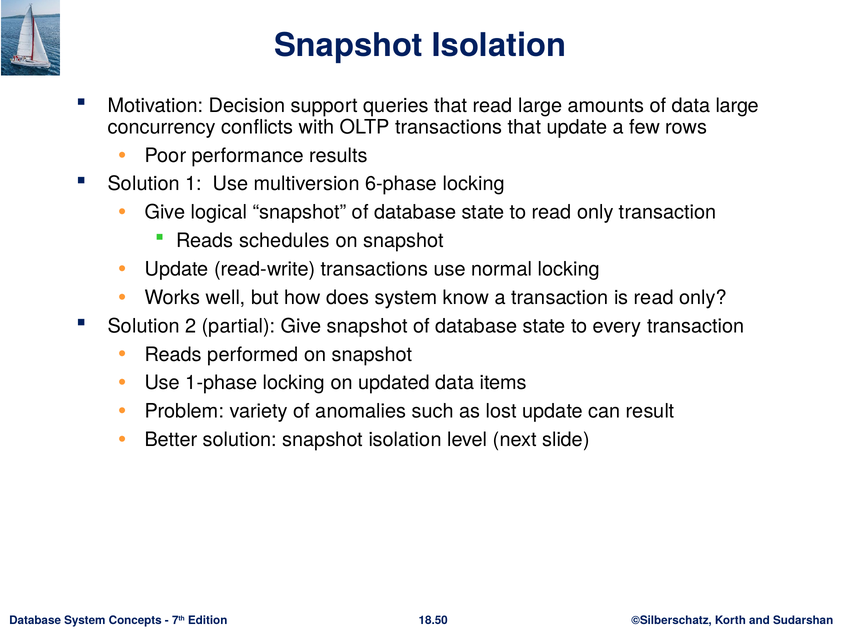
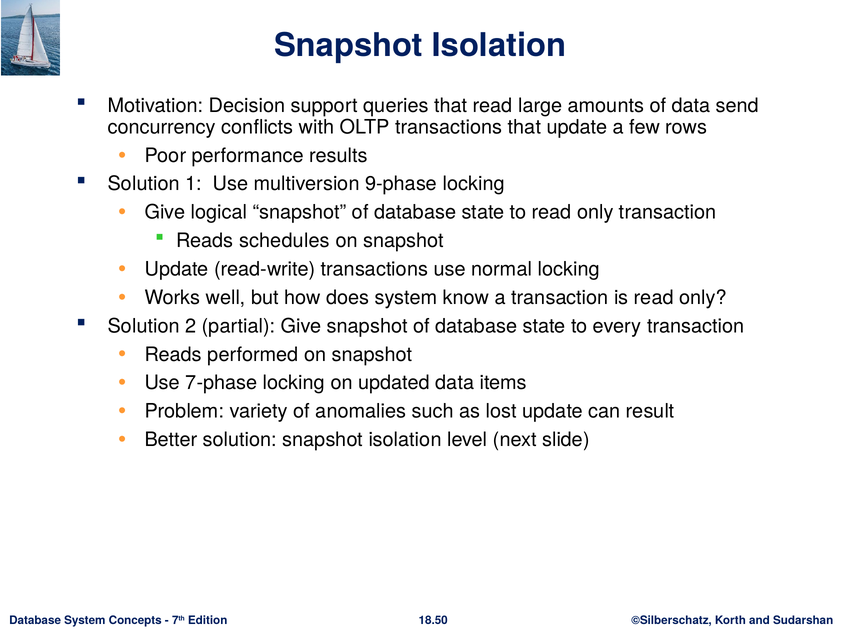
data large: large -> send (737, 106)
6-phase: 6-phase -> 9-phase (401, 184)
1-phase: 1-phase -> 7-phase (221, 383)
